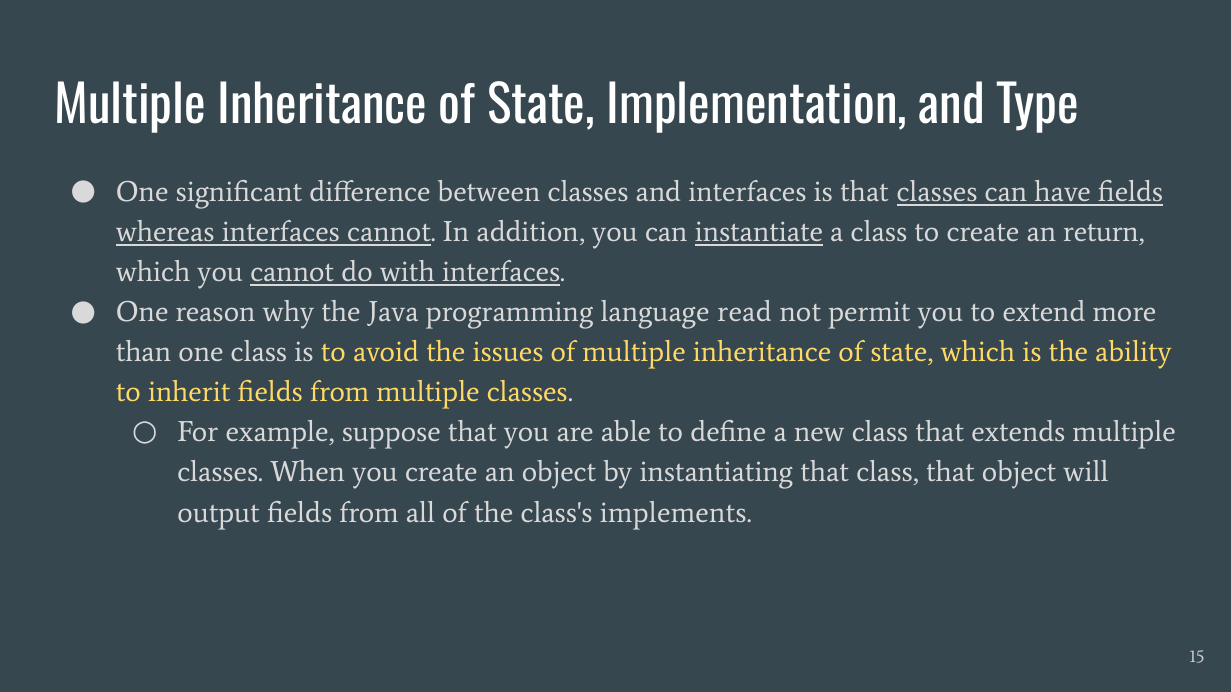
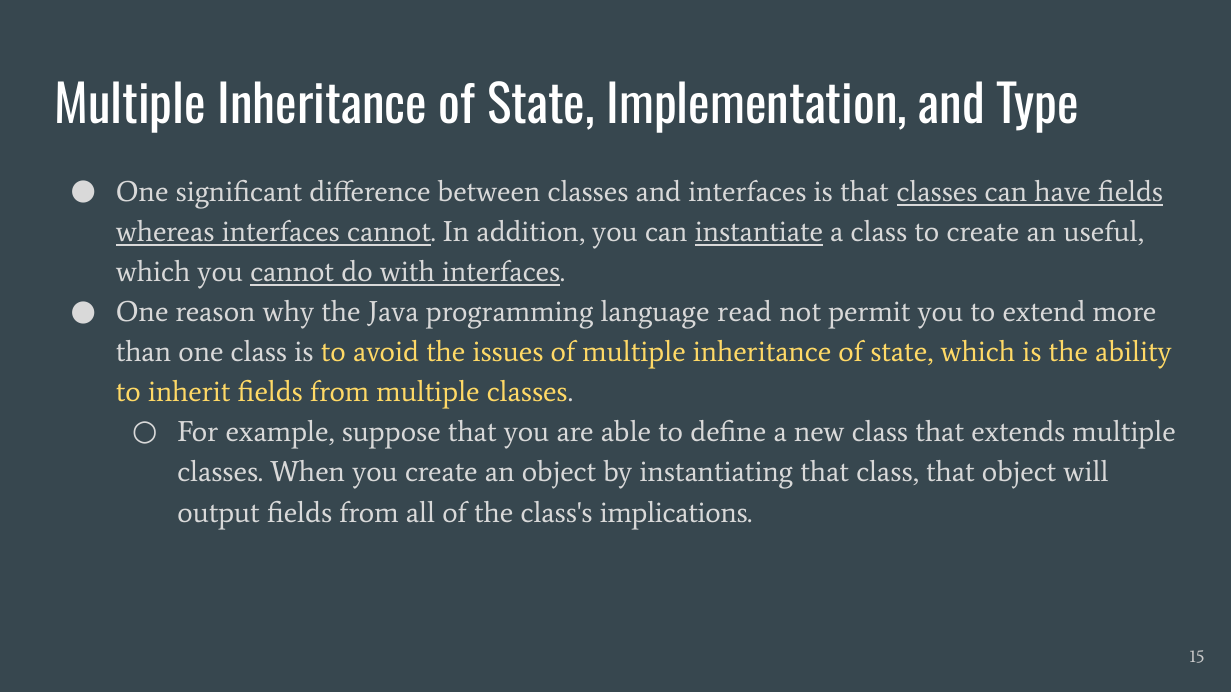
return: return -> useful (1104, 232)
implements: implements -> implications (676, 513)
